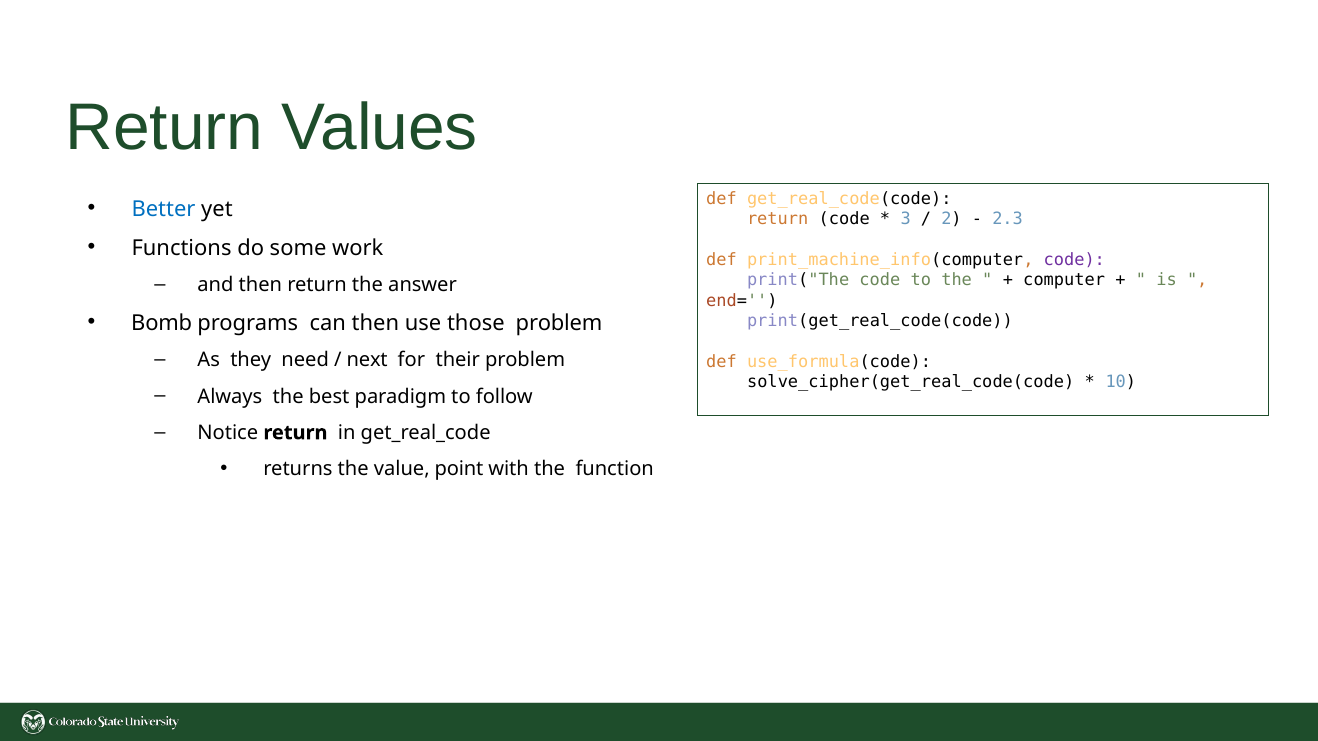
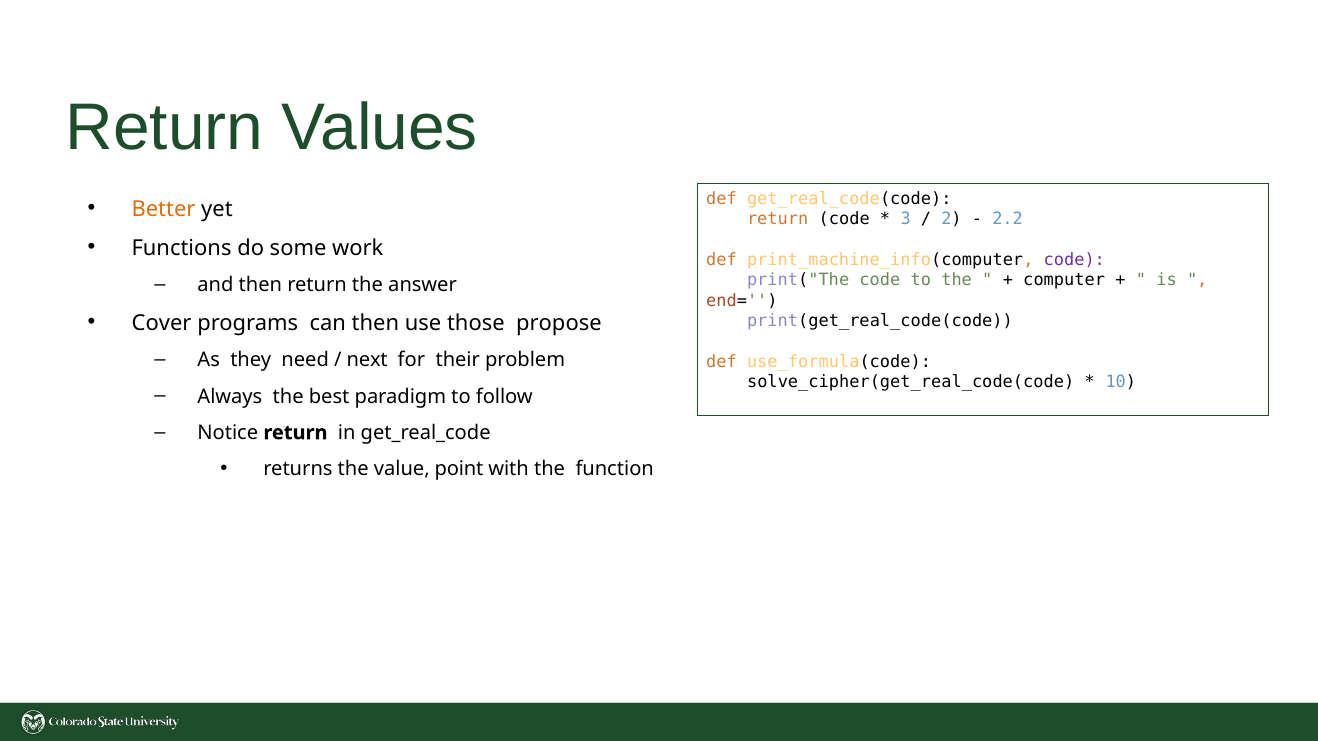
Better colour: blue -> orange (164, 209)
2.3: 2.3 -> 2.2 (1008, 219)
Bomb: Bomb -> Cover (162, 323)
those problem: problem -> propose (559, 323)
